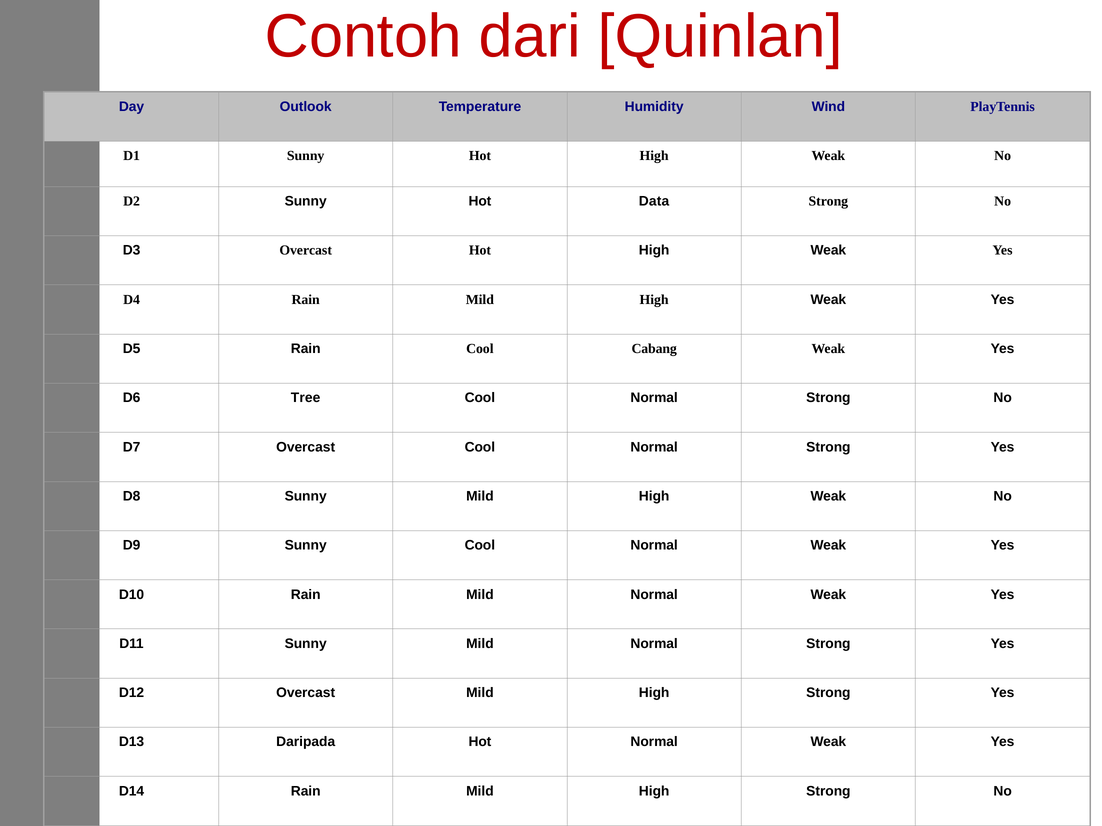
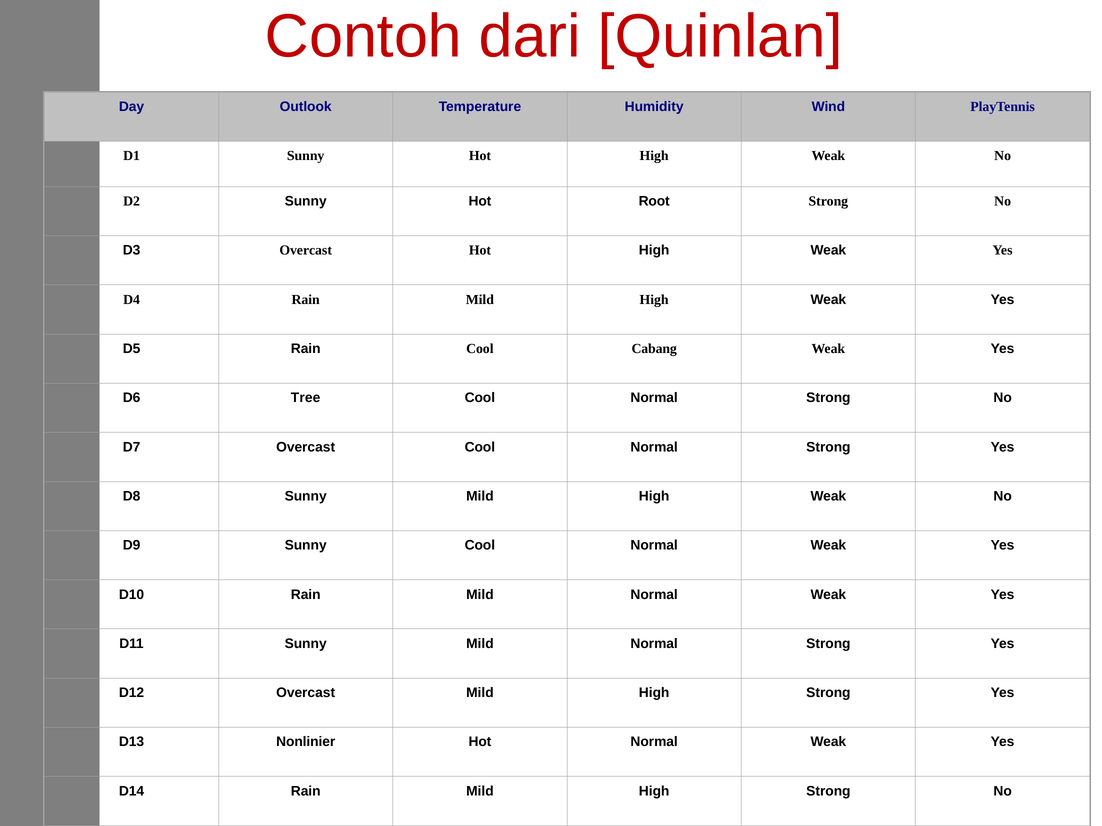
Data: Data -> Root (654, 201)
Daripada: Daripada -> Nonlinier (306, 742)
